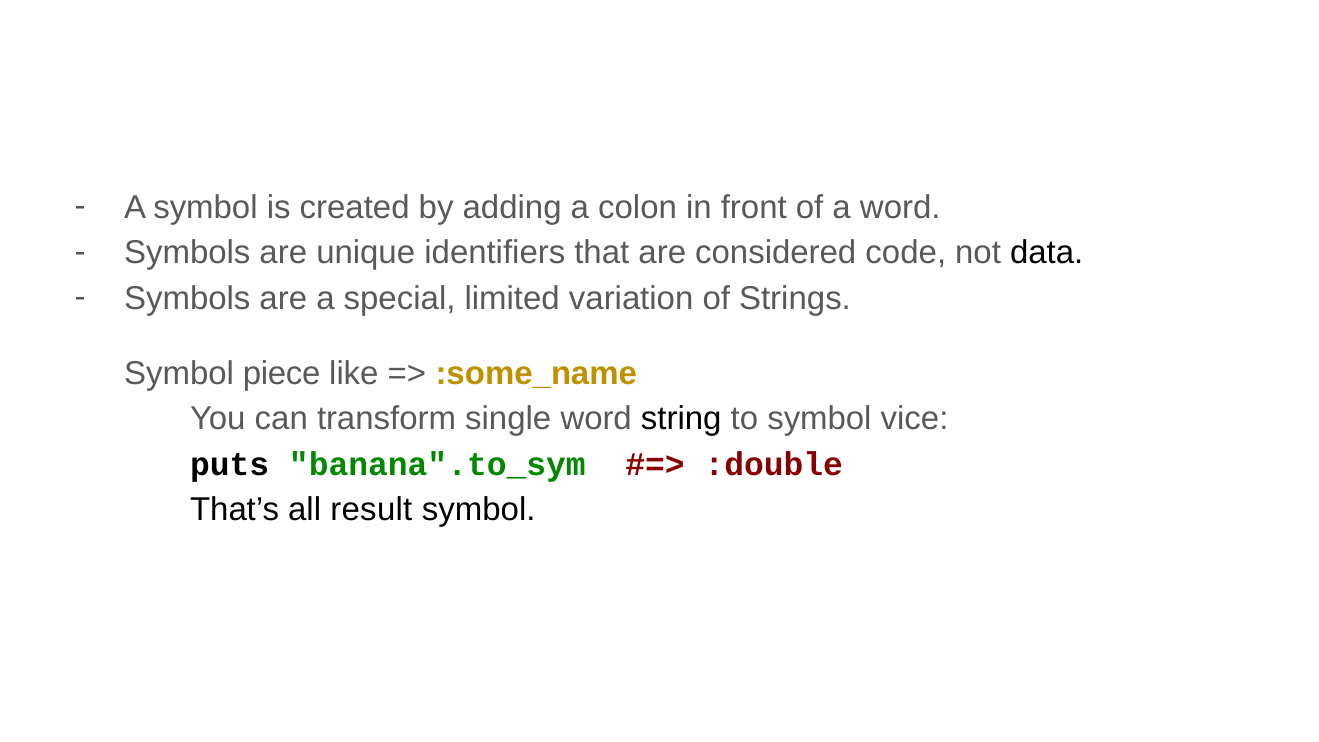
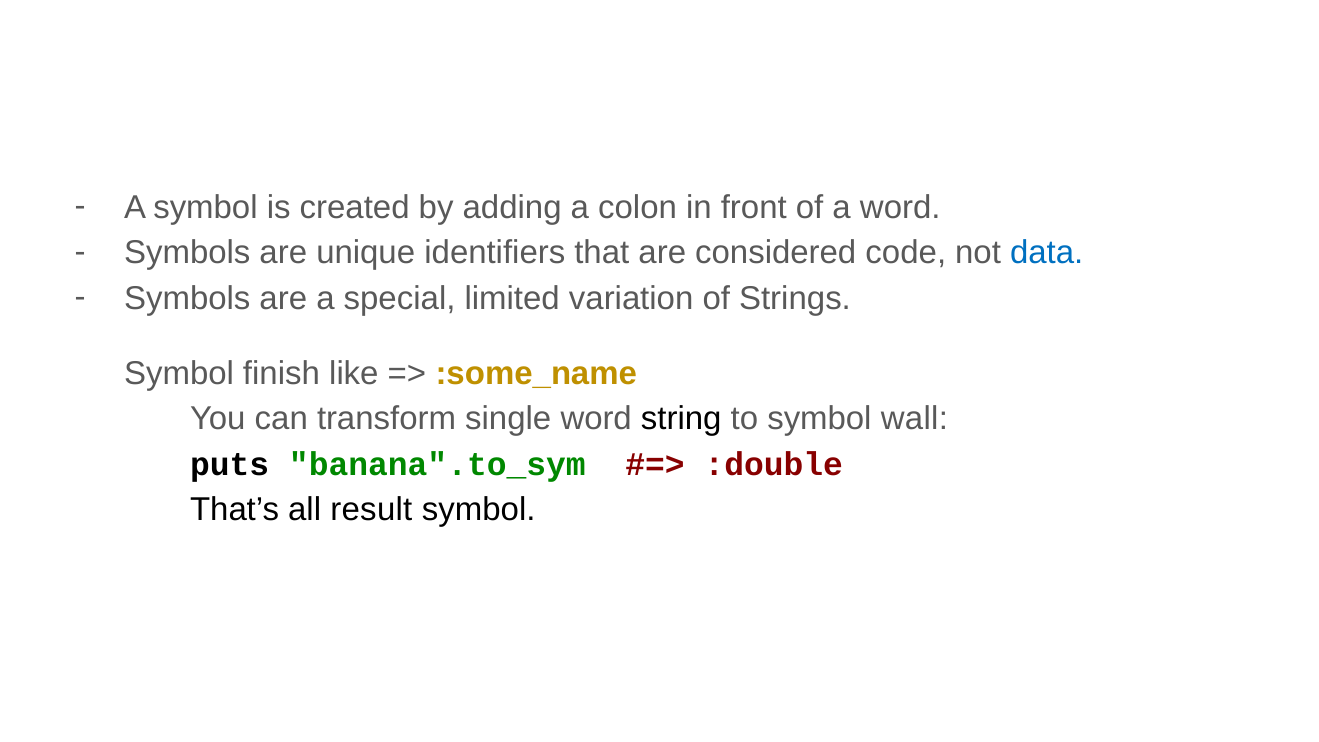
data colour: black -> blue (1047, 253)
piece: piece -> finish (281, 373)
vice: vice -> wall (914, 419)
